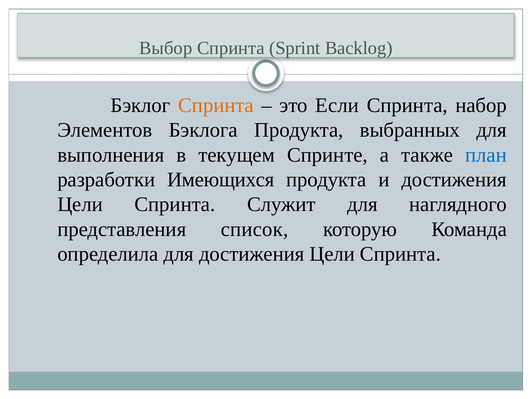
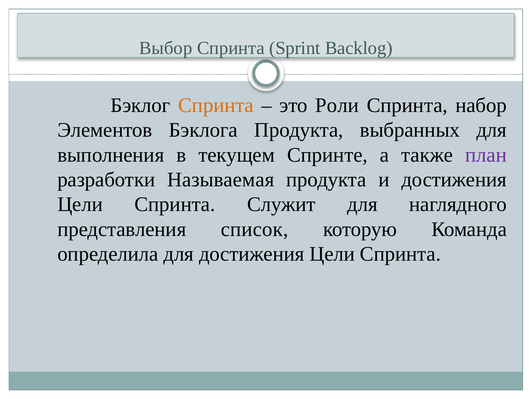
Если: Если -> Роли (337, 105)
план colour: blue -> purple (486, 155)
Имеющихся: Имеющихся -> Называемая (221, 180)
